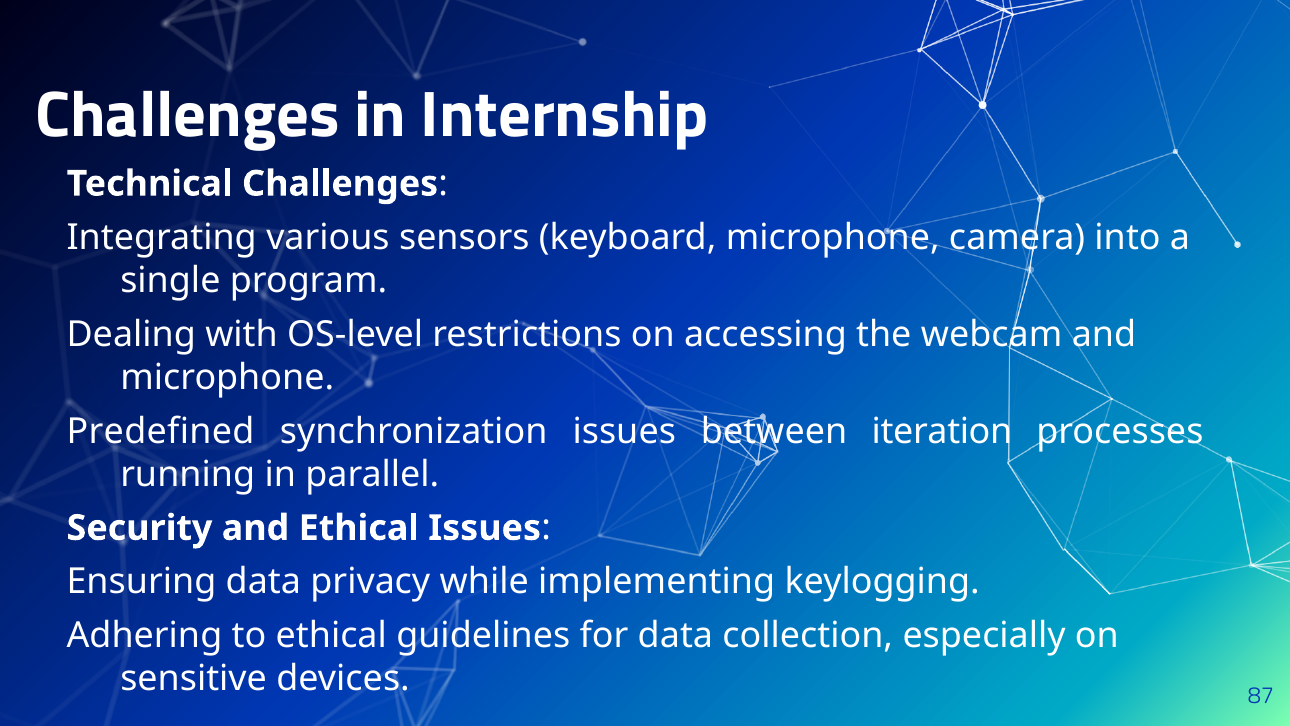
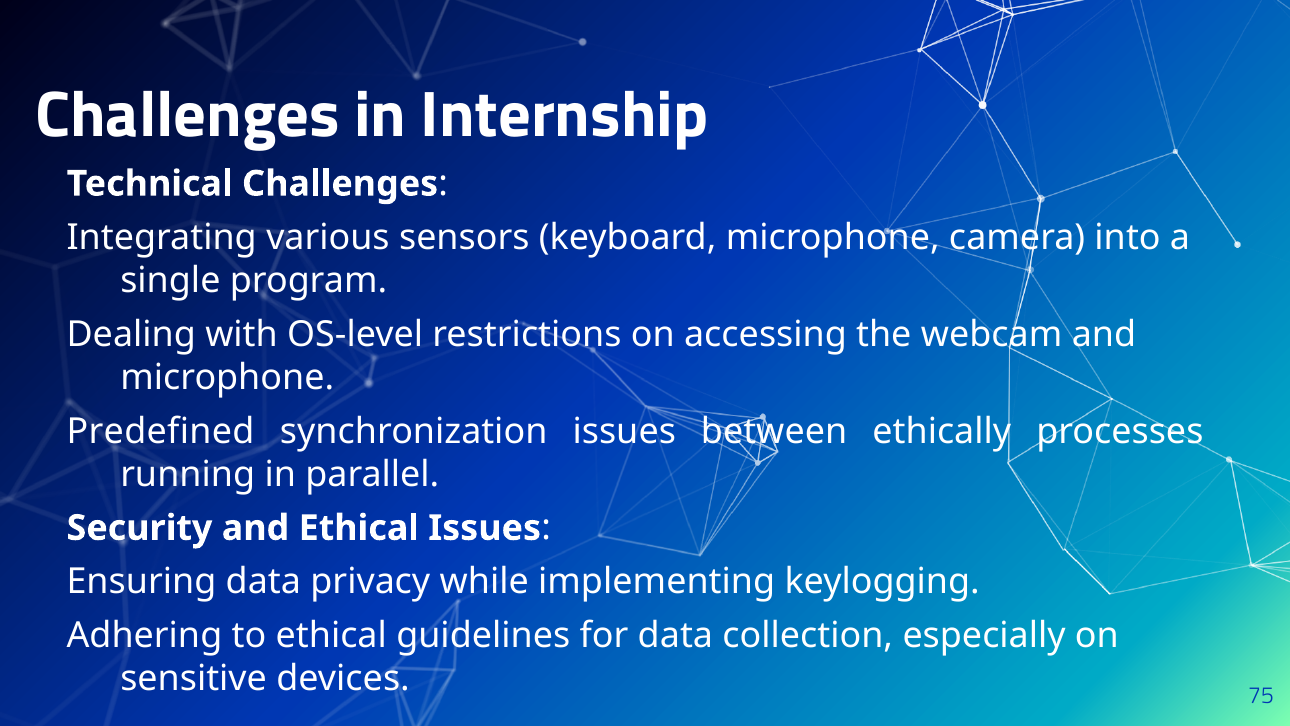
iteration: iteration -> ethically (942, 431)
87: 87 -> 75 (1261, 696)
